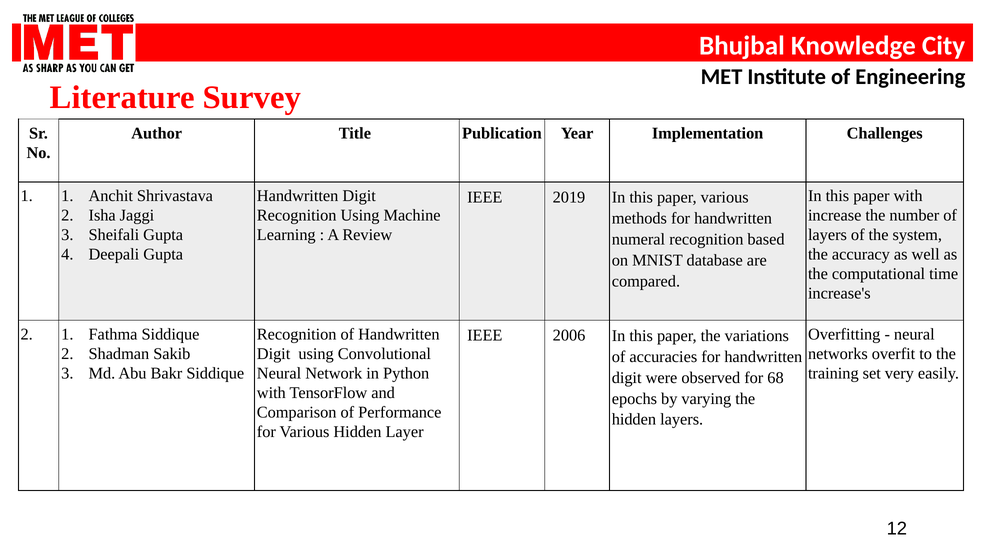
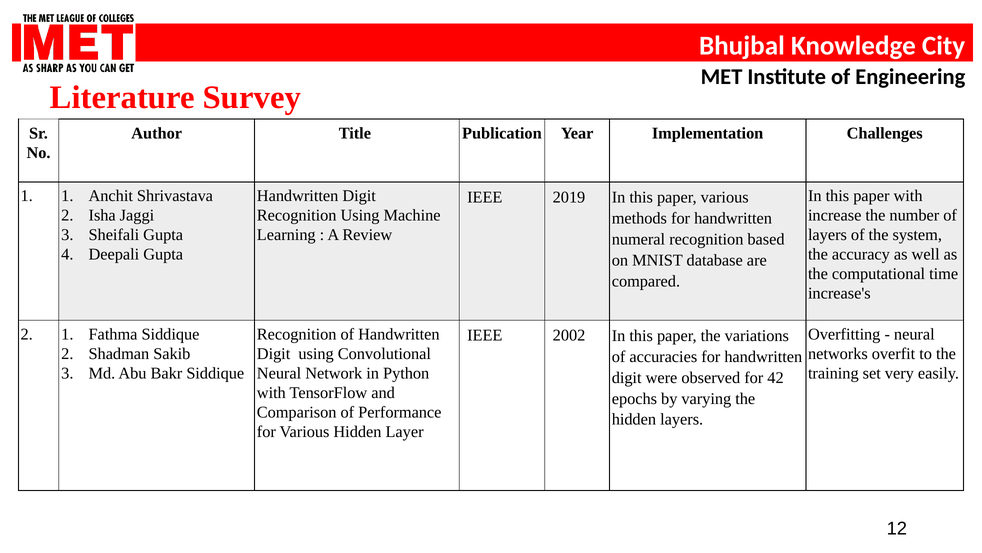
2006: 2006 -> 2002 (569, 335)
68: 68 -> 42 (776, 377)
